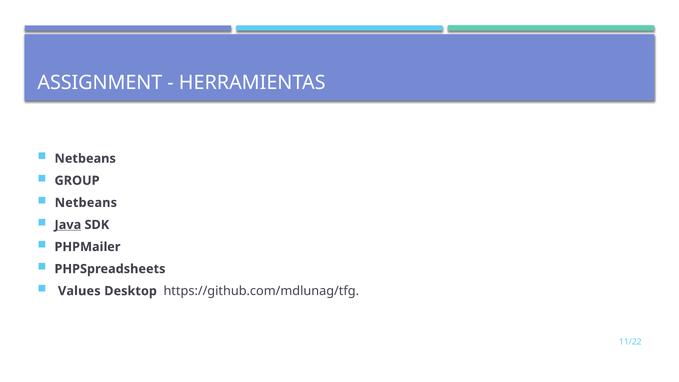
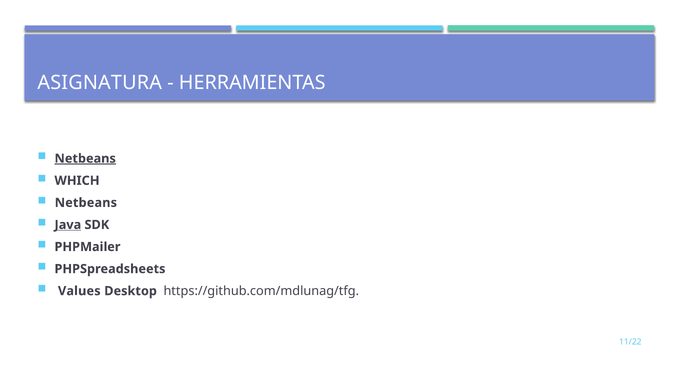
ASSIGNMENT: ASSIGNMENT -> ASIGNATURA (100, 83)
Netbeans underline: none -> present (85, 159)
GROUP: GROUP -> WHICH (77, 181)
